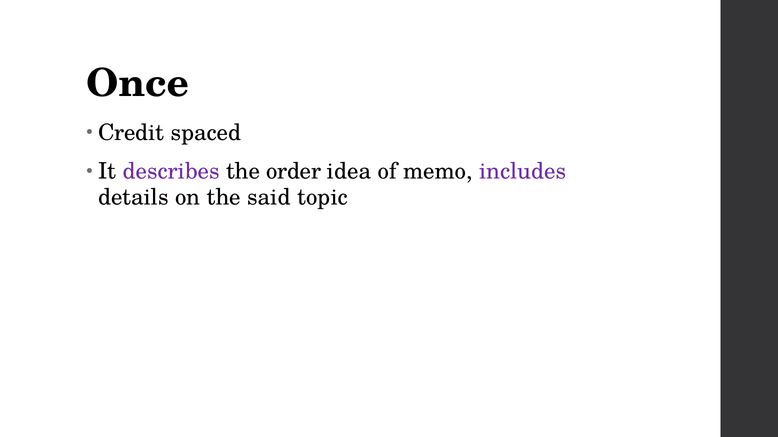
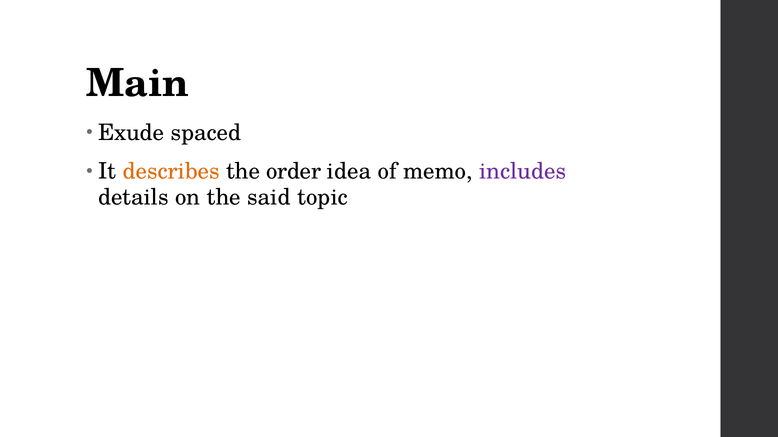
Once: Once -> Main (138, 84)
Credit: Credit -> Exude (131, 133)
describes colour: purple -> orange (171, 172)
